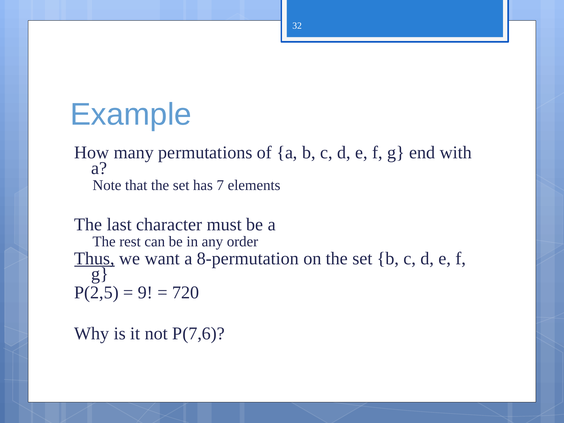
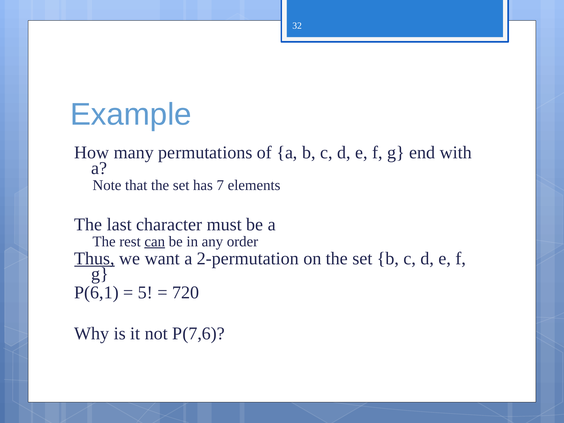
can underline: none -> present (155, 241)
8-permutation: 8-permutation -> 2-permutation (248, 258)
P(2,5: P(2,5 -> P(6,1 (96, 293)
9: 9 -> 5 (145, 293)
